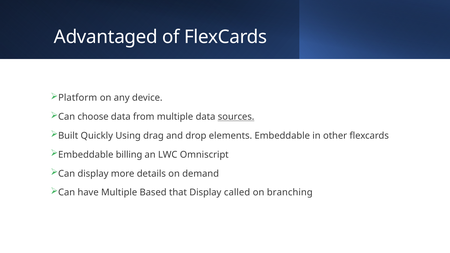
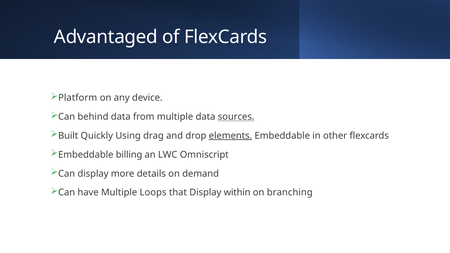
choose: choose -> behind (93, 117)
elements underline: none -> present (230, 136)
Based: Based -> Loops (153, 193)
called: called -> within (237, 193)
